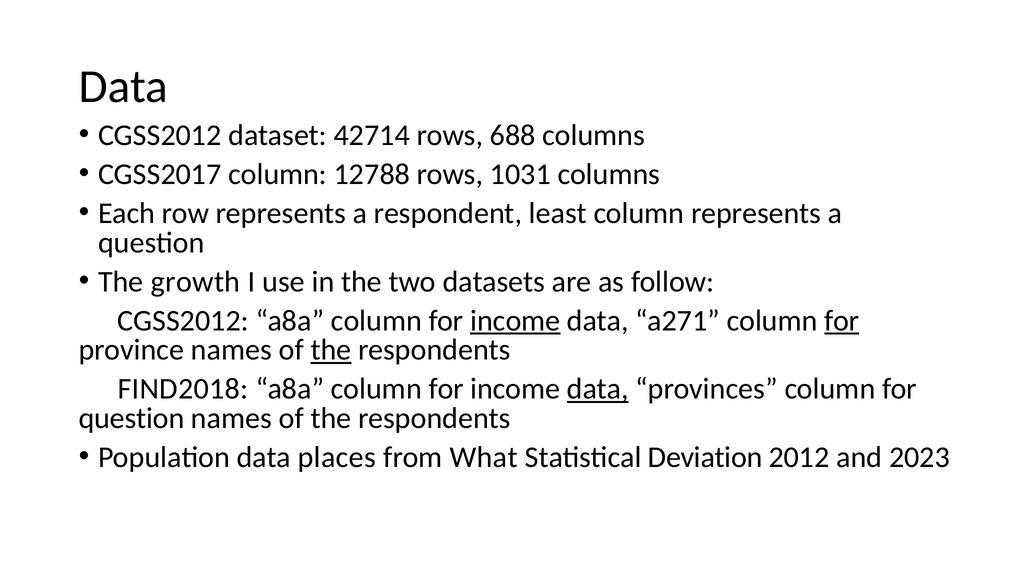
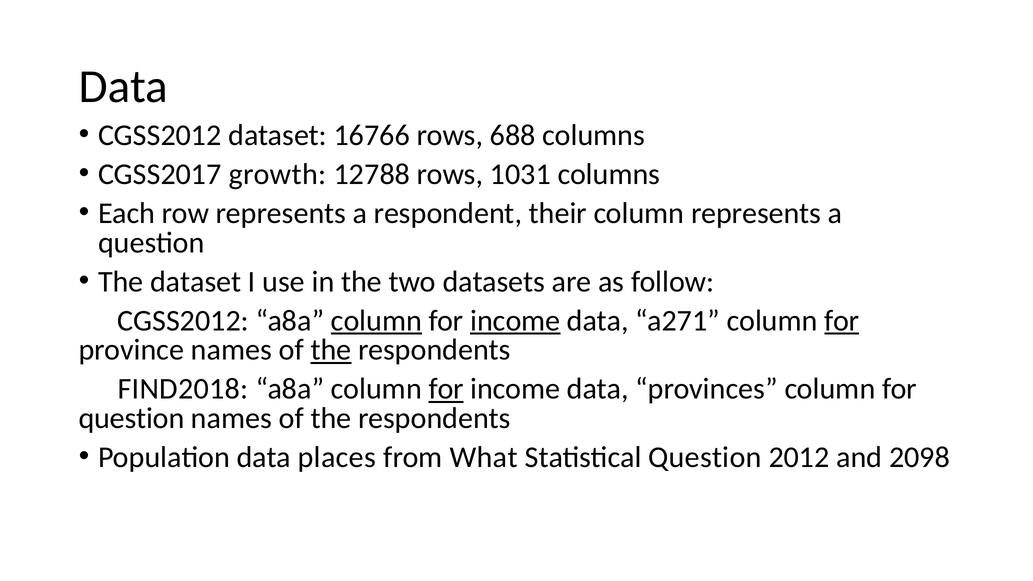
42714: 42714 -> 16766 (372, 135)
CGSS2017 column: column -> growth (277, 174)
least: least -> their (558, 213)
The growth: growth -> dataset (196, 282)
column underline: none -> present (376, 321)
for underline: none -> present (446, 389)
data underline: present -> none (598, 389)
Statistical Deviation: Deviation -> Question (705, 457)
2023: 2023 -> 2098 (920, 457)
